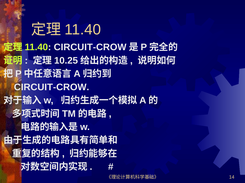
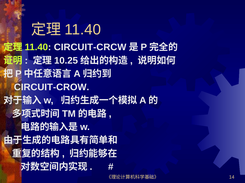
CIRCUIT-CROW: CIRCUIT-CROW -> CIRCUIT-CRCW (90, 47)
